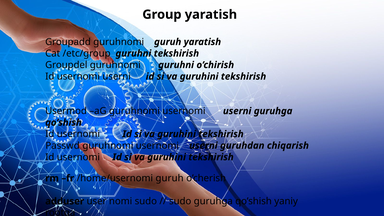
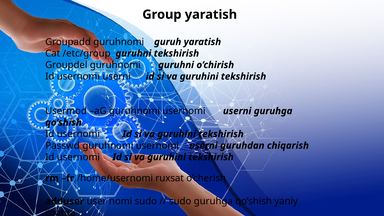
/home/usernomi guruh: guruh -> ruxsat (170, 178)
